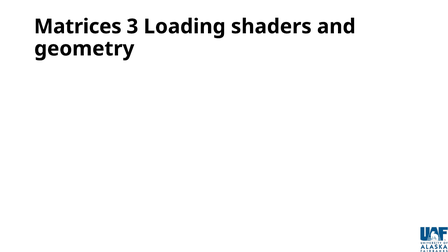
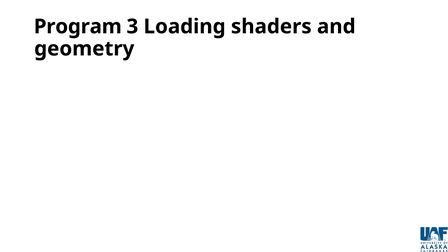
Matrices: Matrices -> Program (78, 27)
